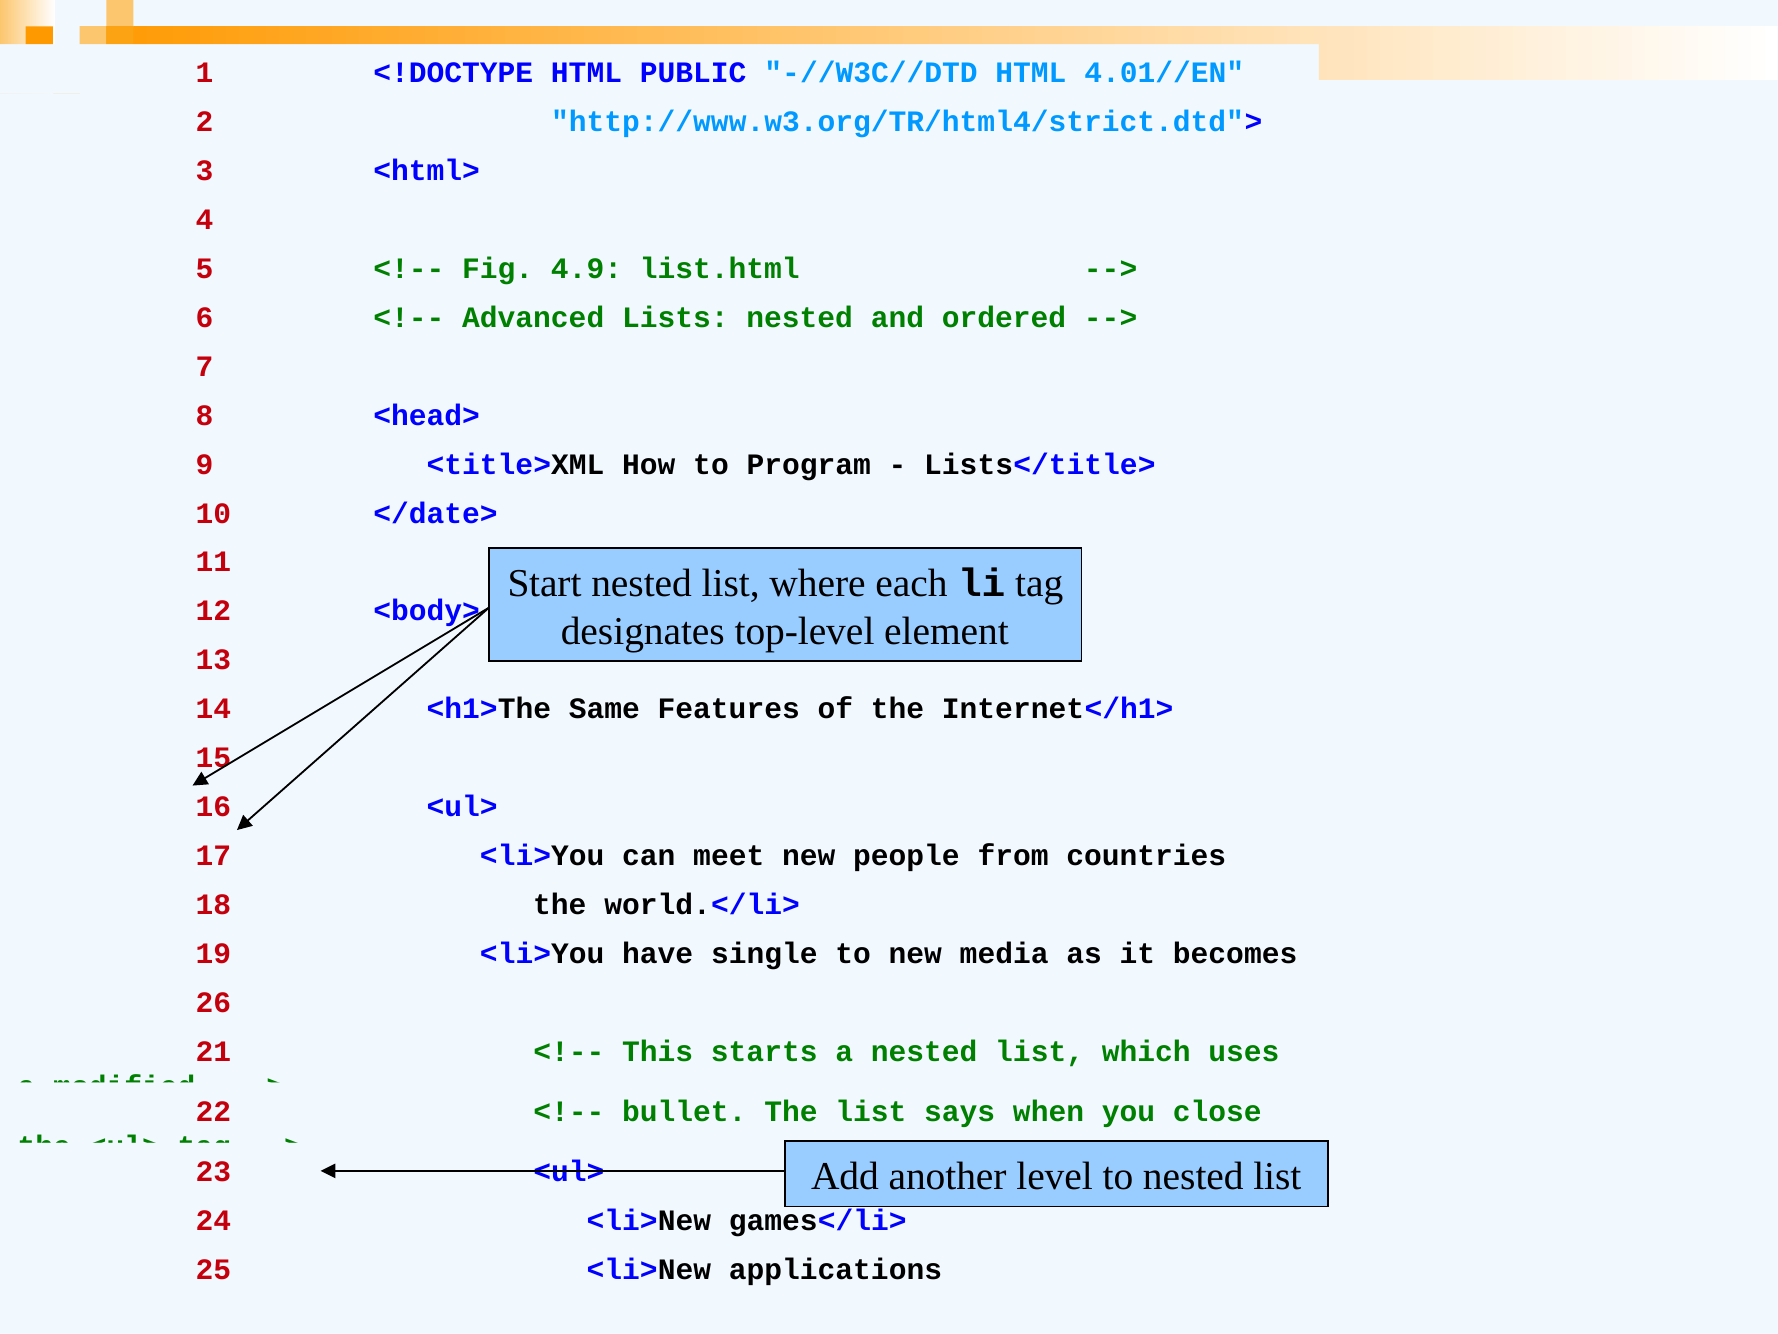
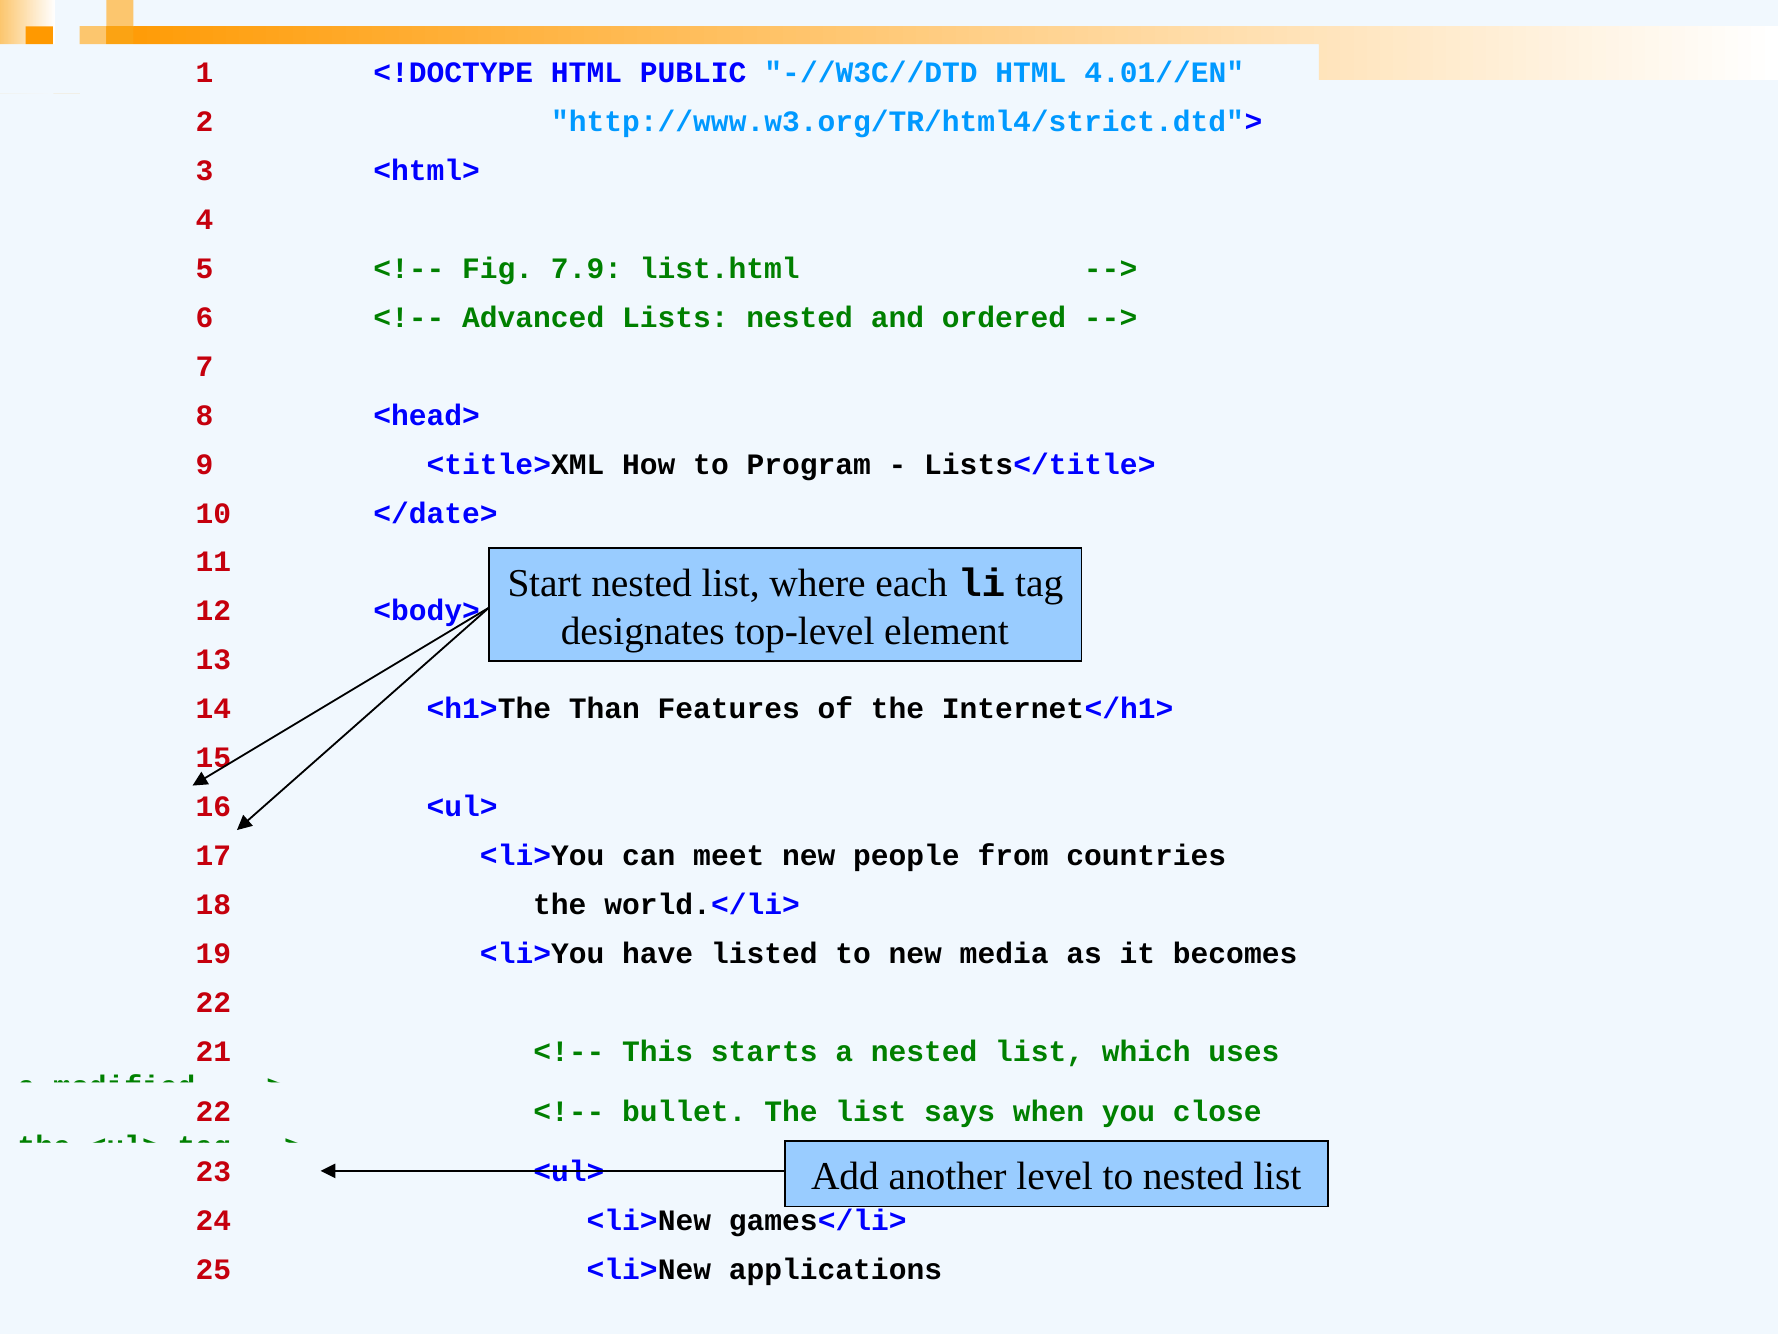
4.9: 4.9 -> 7.9 (587, 269)
Same: Same -> Than (604, 709)
single: single -> listed (764, 953)
26: 26 -> 22 (213, 1002)
